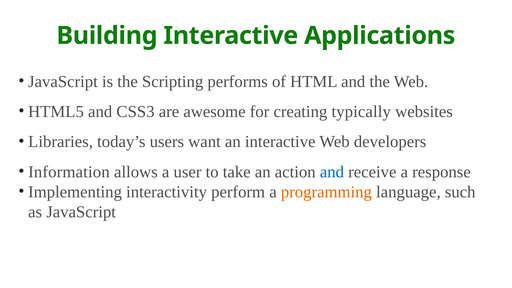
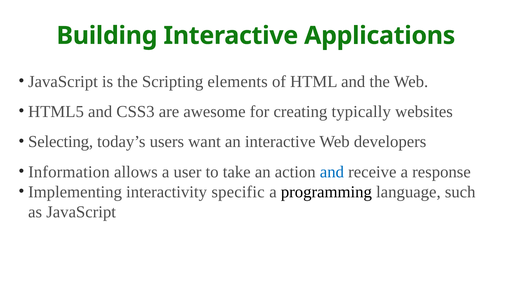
performs: performs -> elements (238, 81)
Libraries: Libraries -> Selecting (61, 142)
perform: perform -> specific (238, 192)
programming colour: orange -> black (326, 192)
